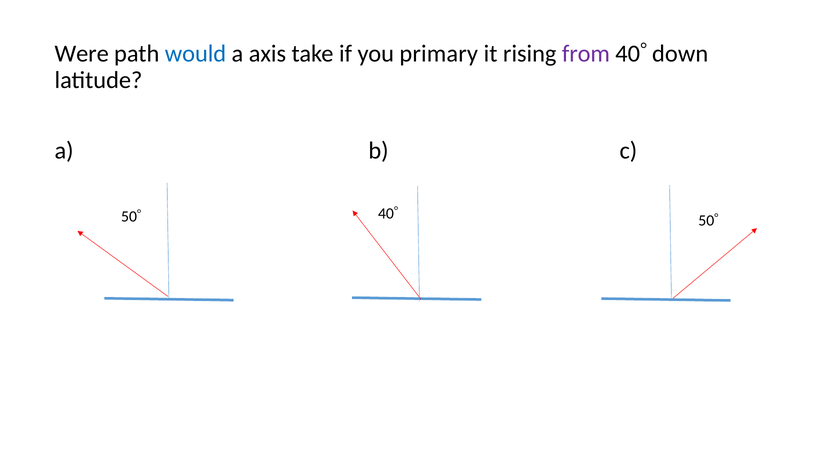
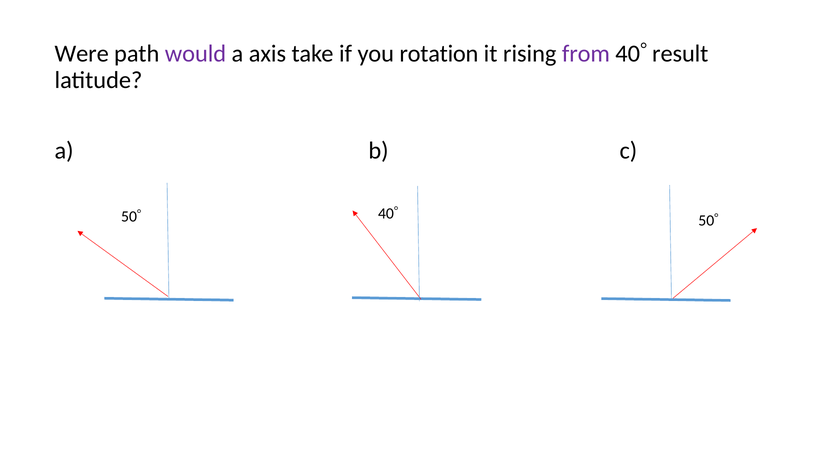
would colour: blue -> purple (196, 54)
primary: primary -> rotation (439, 54)
down: down -> result (680, 54)
